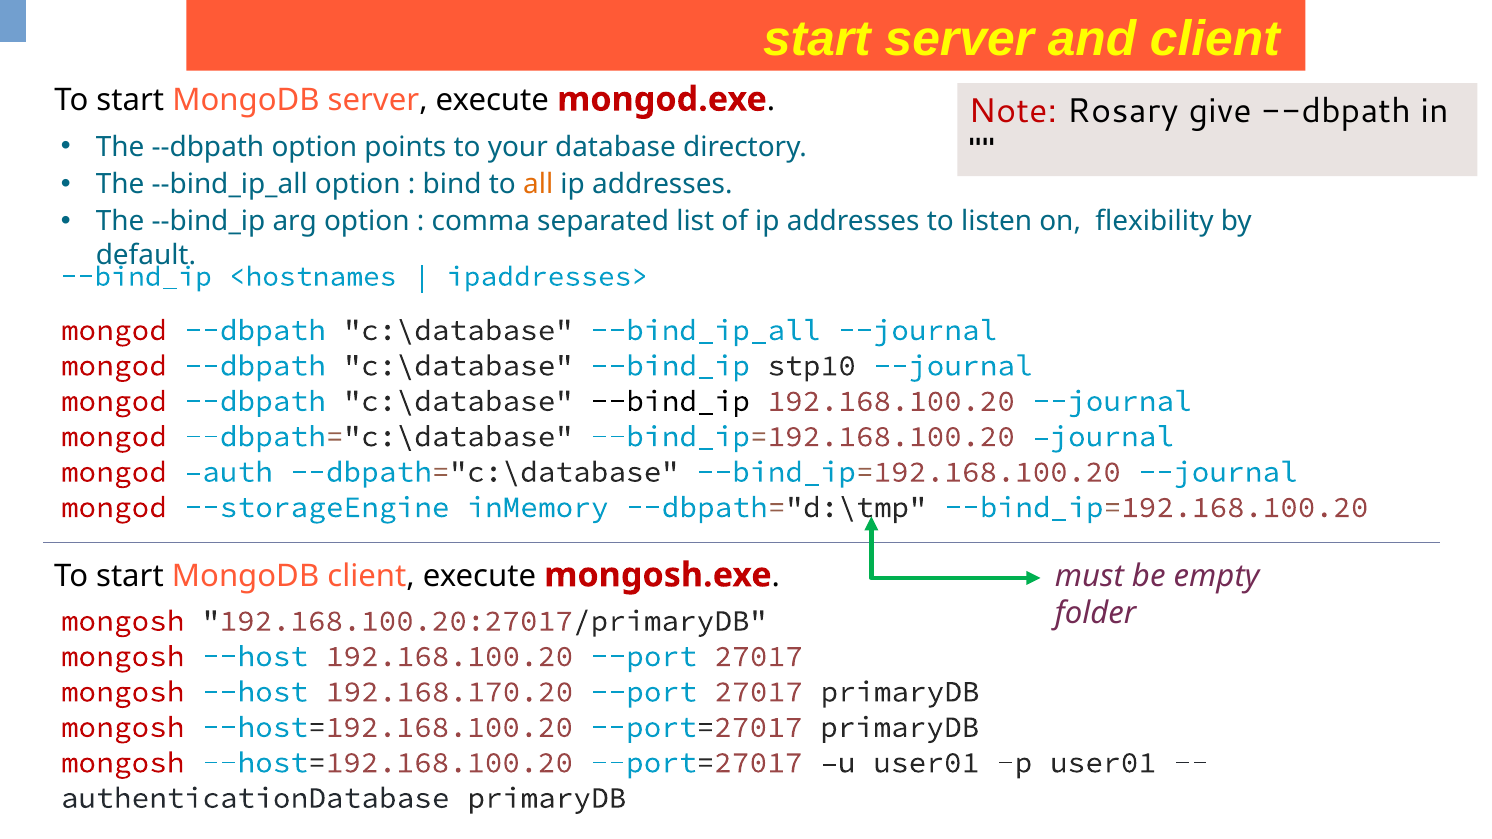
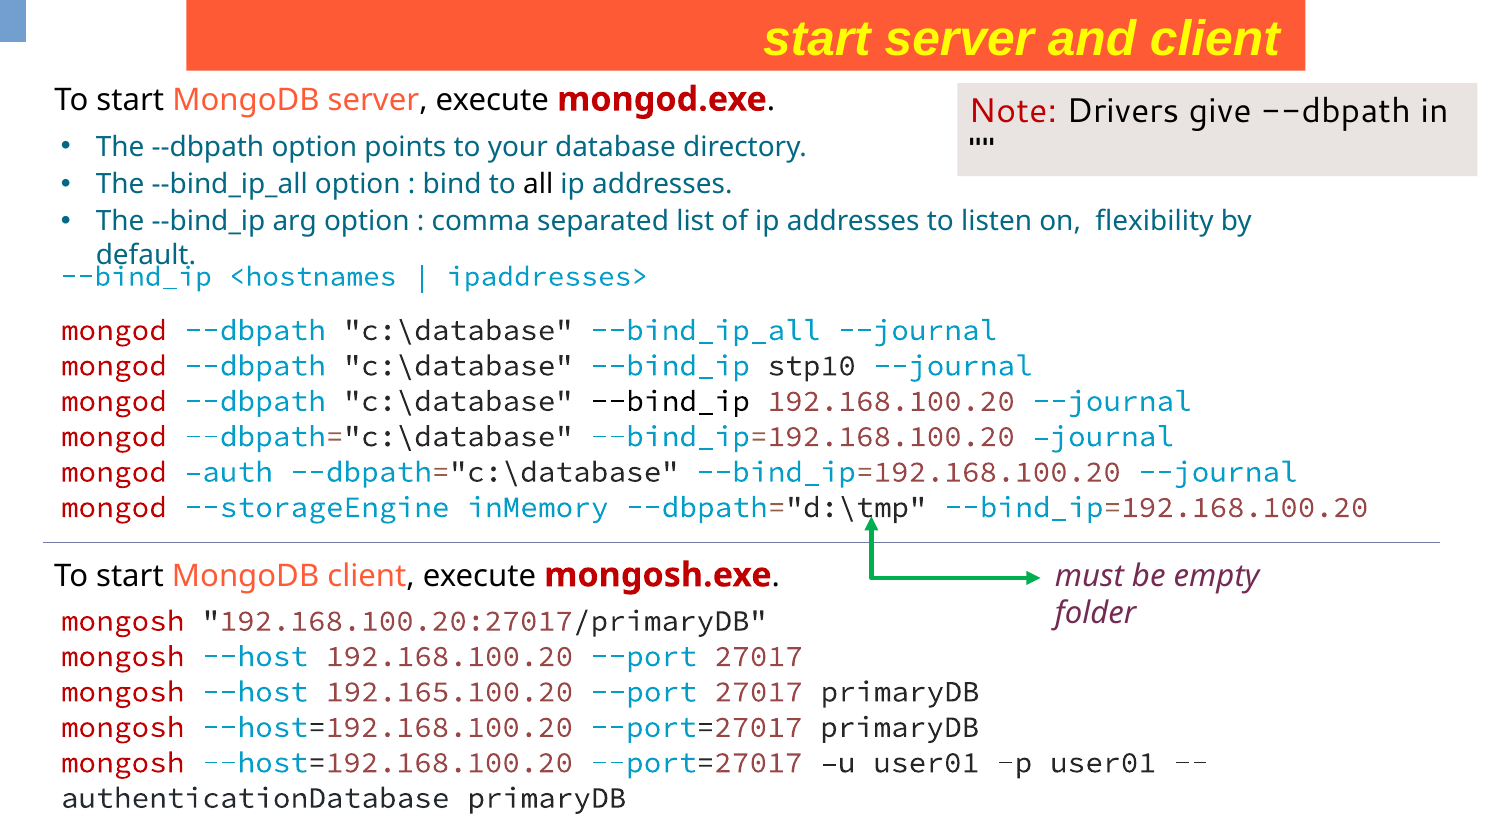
Rosary: Rosary -> Drivers (1123, 112)
all colour: orange -> black (538, 184)
192.168.170.20: 192.168.170.20 -> 192.165.100.20 (450, 692)
